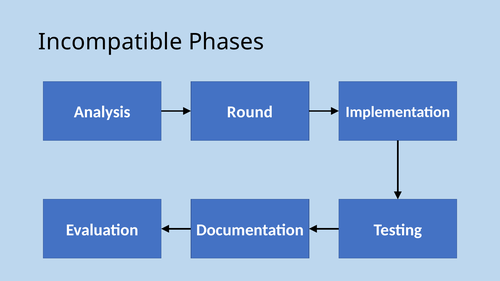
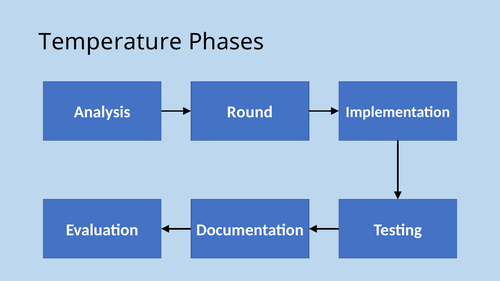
Incompatible: Incompatible -> Temperature (110, 42)
